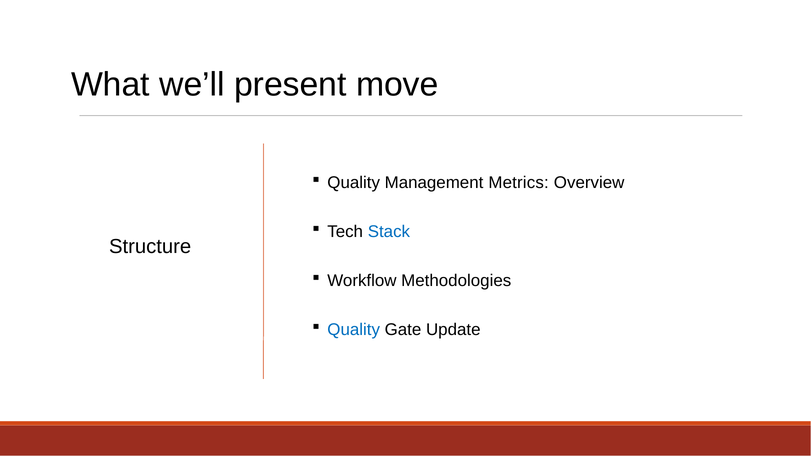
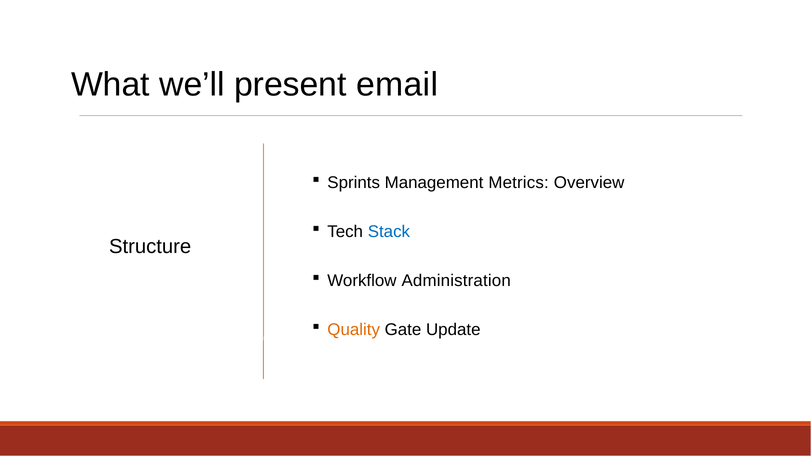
move: move -> email (397, 84)
Quality: Quality -> Sprints (354, 183)
Methodologies: Methodologies -> Administration (456, 281)
Quality colour: blue -> orange (354, 330)
